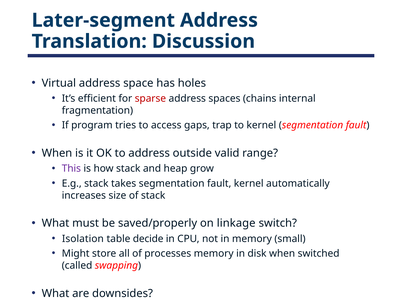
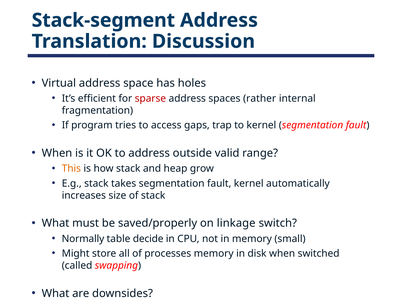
Later-segment: Later-segment -> Stack-segment (103, 20)
chains: chains -> rather (260, 99)
This colour: purple -> orange (71, 169)
Isolation: Isolation -> Normally (83, 239)
